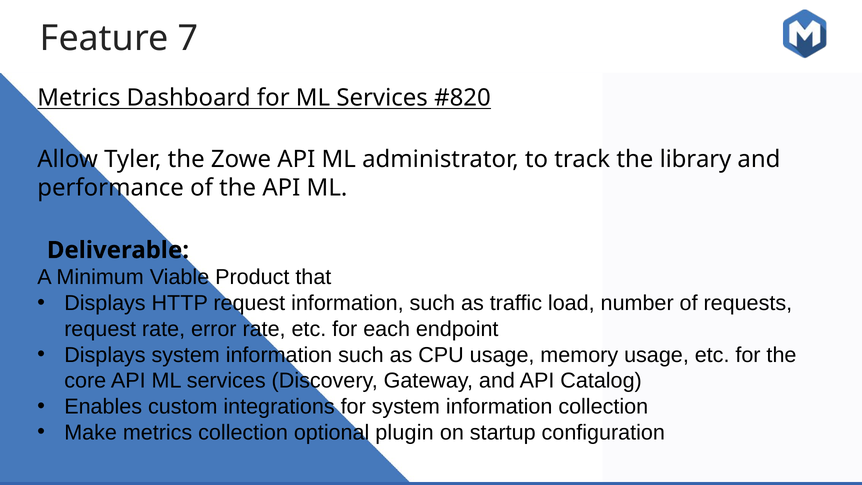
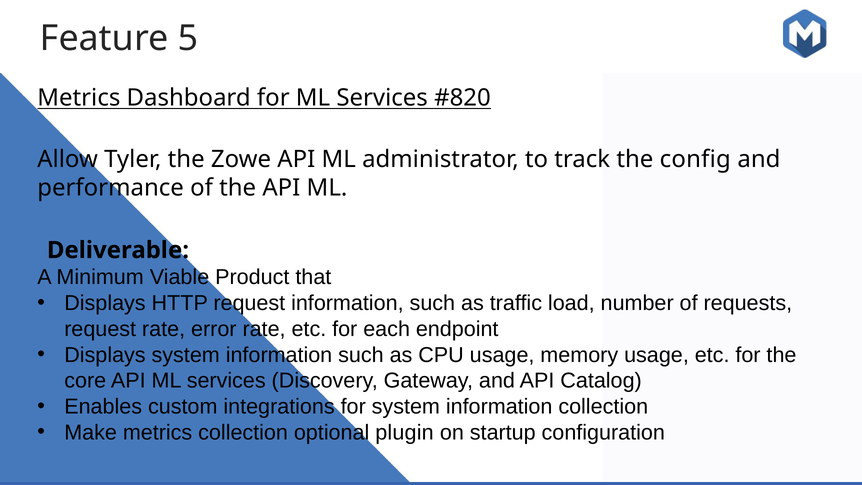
7: 7 -> 5 (188, 39)
library: library -> config (695, 159)
